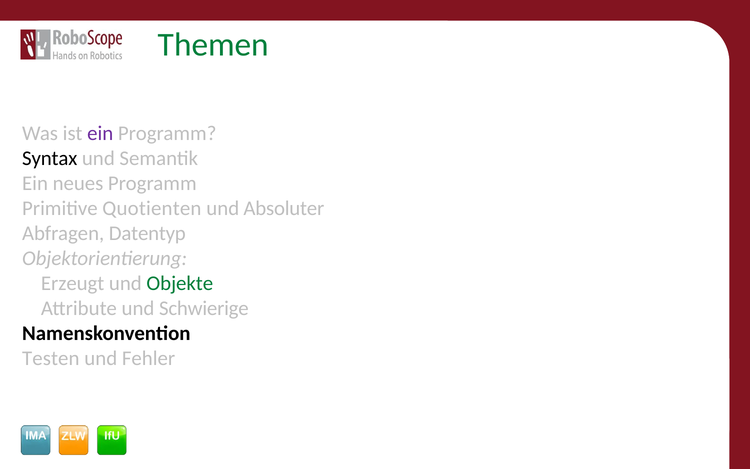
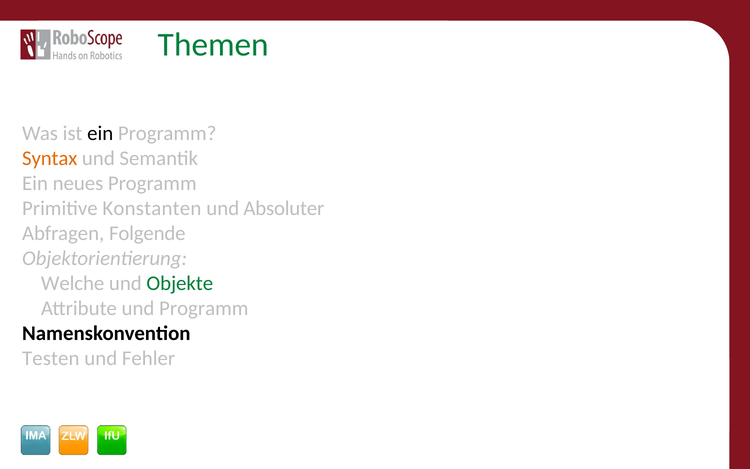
ein colour: purple -> black (100, 133)
Syntax colour: black -> orange (50, 158)
Quotienten: Quotienten -> Konstanten (152, 208)
Datentyp: Datentyp -> Folgende (147, 233)
Erzeugt: Erzeugt -> Welche (73, 283)
und Schwierige: Schwierige -> Programm (204, 308)
